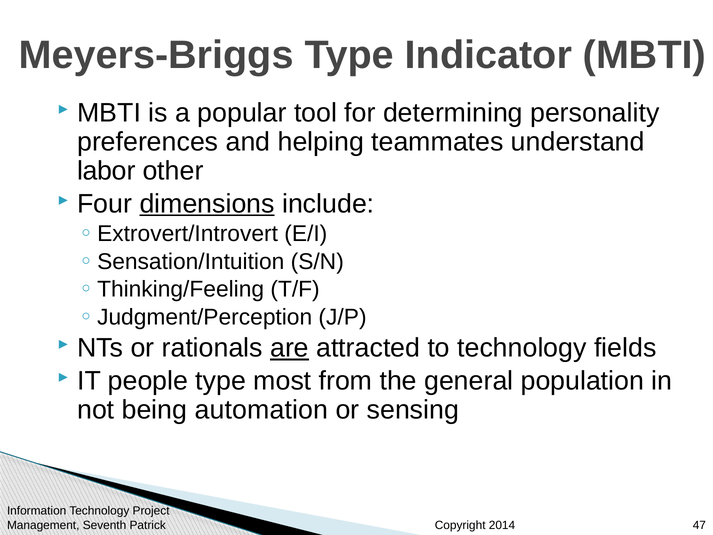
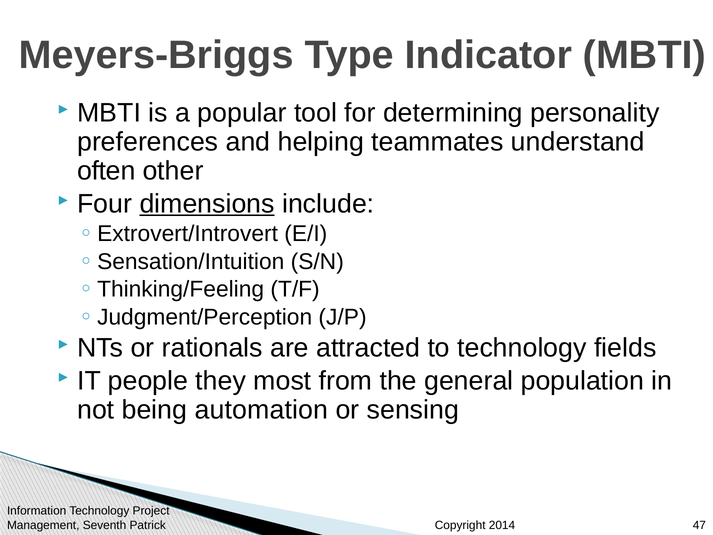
labor: labor -> often (106, 171)
are underline: present -> none (290, 348)
people type: type -> they (221, 381)
